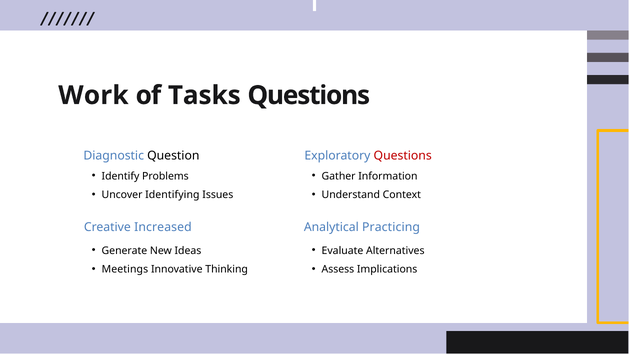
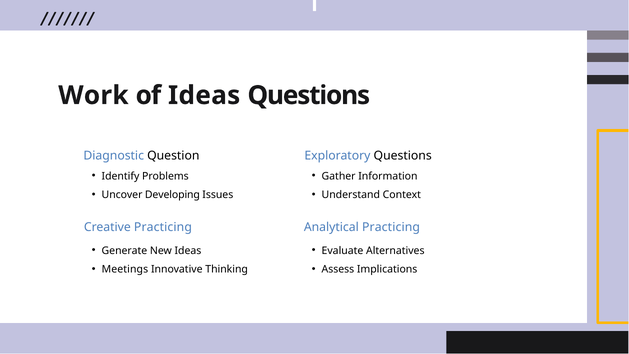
of Tasks: Tasks -> Ideas (204, 95)
Questions colour: red -> black (403, 156)
Identifying: Identifying -> Developing (172, 195)
Creative Increased: Increased -> Practicing (163, 227)
